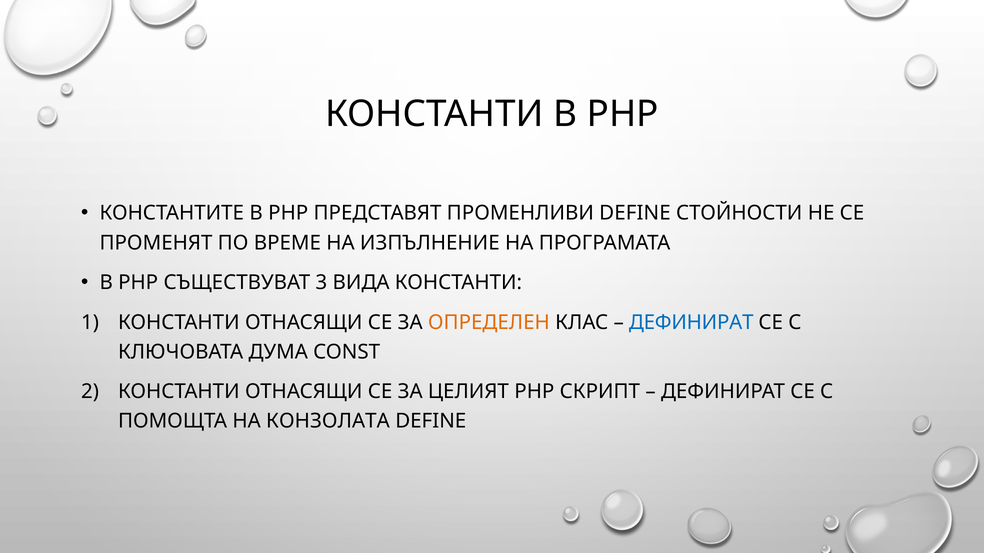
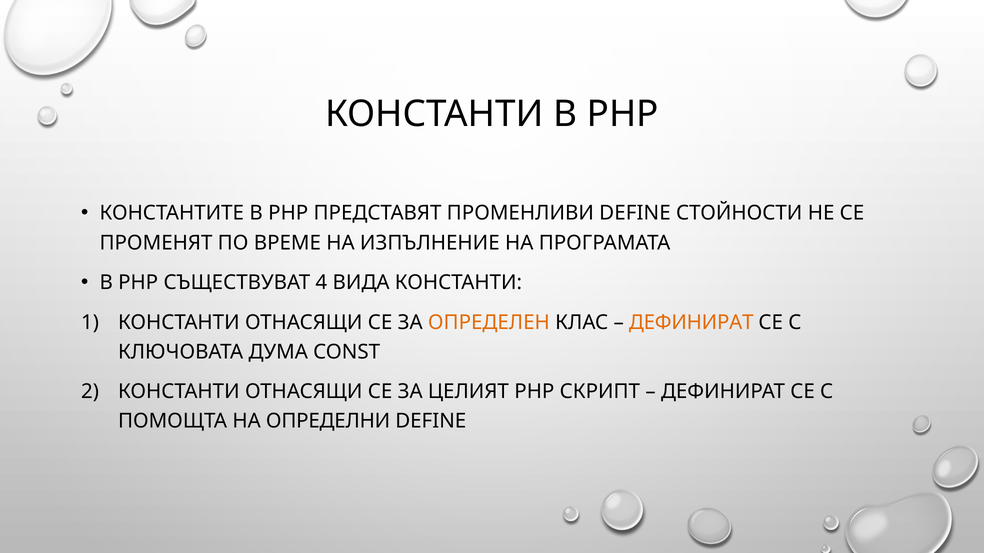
3: 3 -> 4 (321, 283)
ДЕФИНИРАТ colour: blue -> orange (691, 323)
КОНЗОЛАТА: КОНЗОЛАТА -> ОПРЕДЕЛНИ (328, 421)
